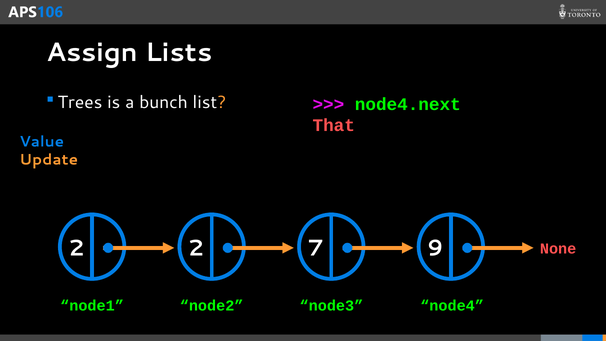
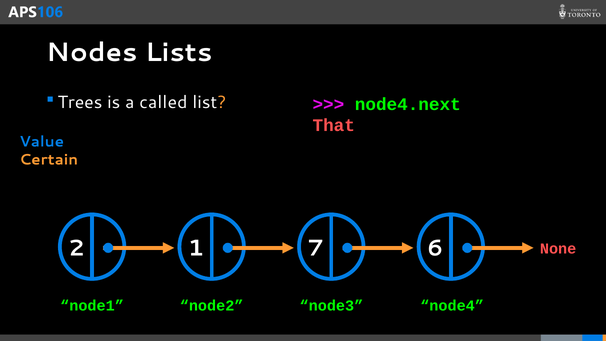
Assign: Assign -> Nodes (92, 53)
bunch: bunch -> called (163, 102)
Update: Update -> Certain (49, 160)
2 2: 2 -> 1 (196, 248)
9: 9 -> 6 (435, 248)
